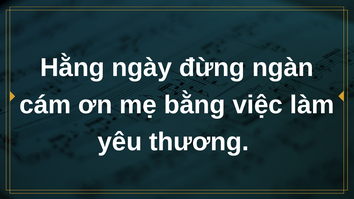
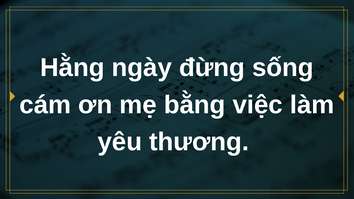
ngàn: ngàn -> sống (283, 68)
